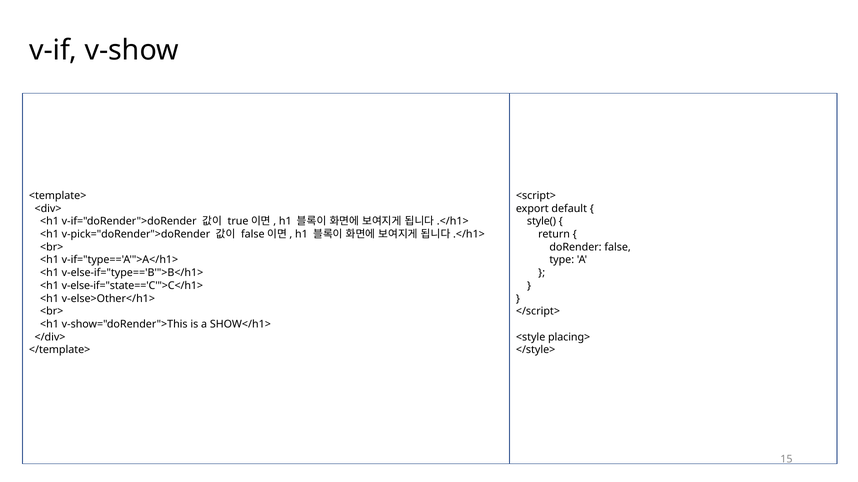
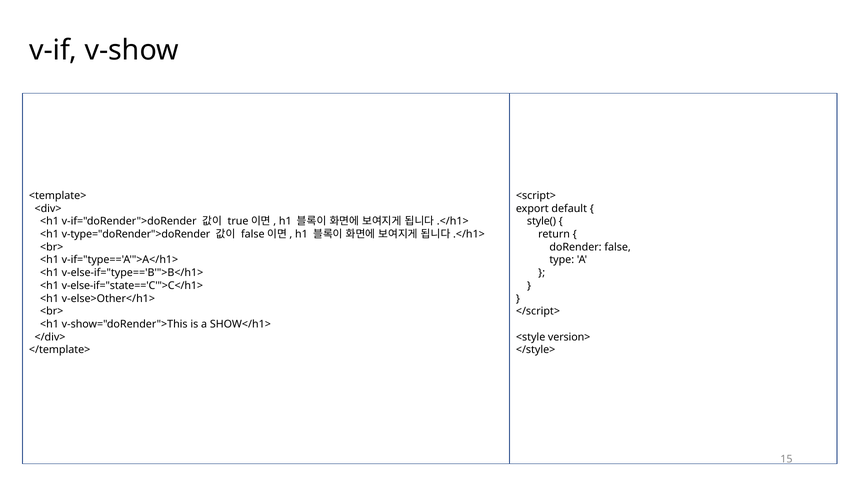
v-pick="doRender">doRender: v-pick="doRender">doRender -> v-type="doRender">doRender (136, 235)
placing>: placing> -> version> (569, 337)
